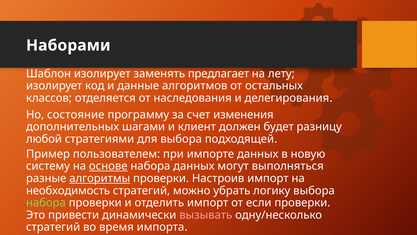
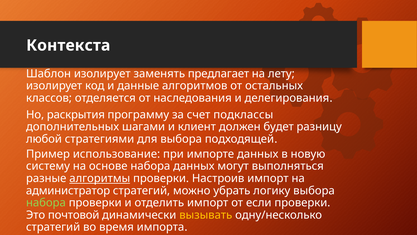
Наборами: Наборами -> Контекста (68, 45)
состояние: состояние -> раскрытия (76, 114)
изменения: изменения -> подклассы (243, 114)
пользователем: пользователем -> использование (117, 154)
основе underline: present -> none (108, 166)
необходимость: необходимость -> администратор (68, 190)
привести: привести -> почтовой (74, 215)
вызывать colour: pink -> yellow (206, 215)
